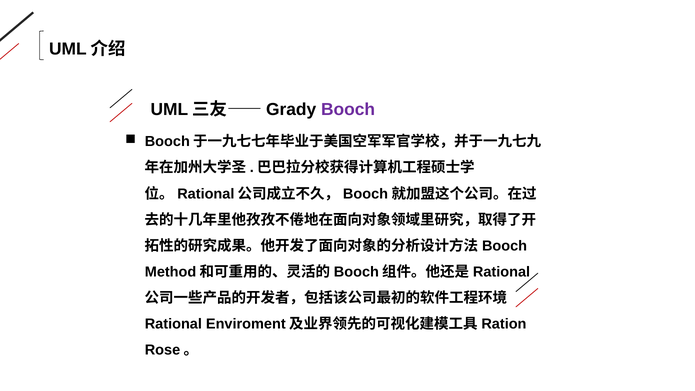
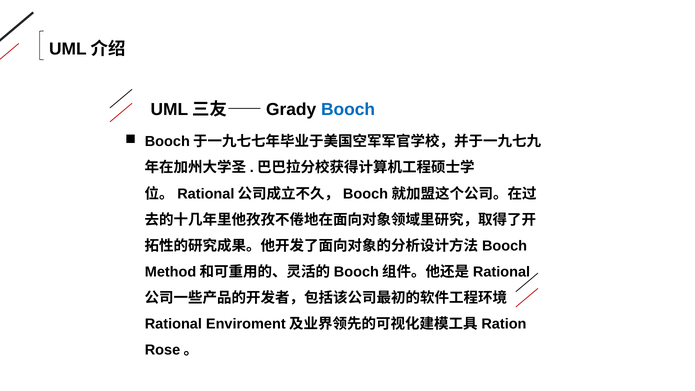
Booch colour: purple -> blue (348, 109)
